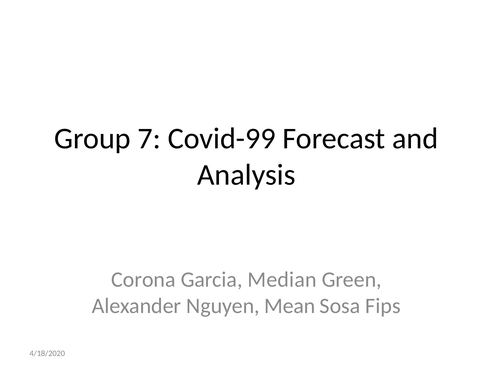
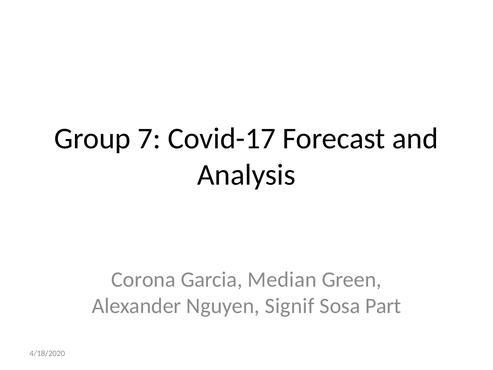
Covid-99: Covid-99 -> Covid-17 (222, 139)
Mean: Mean -> Signif (290, 306)
Fips: Fips -> Part (383, 306)
